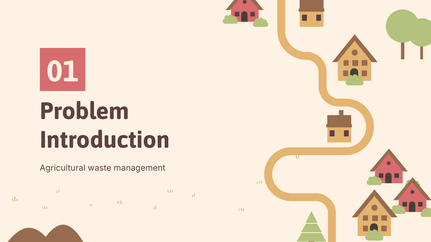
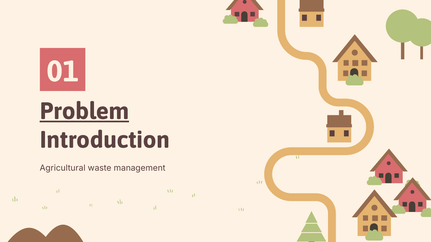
Problem underline: none -> present (84, 111)
